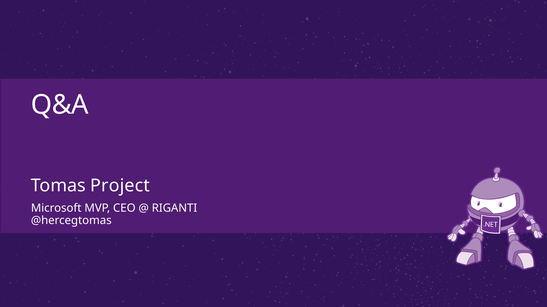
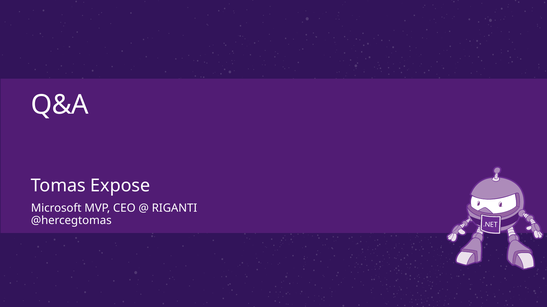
Project: Project -> Expose (120, 186)
